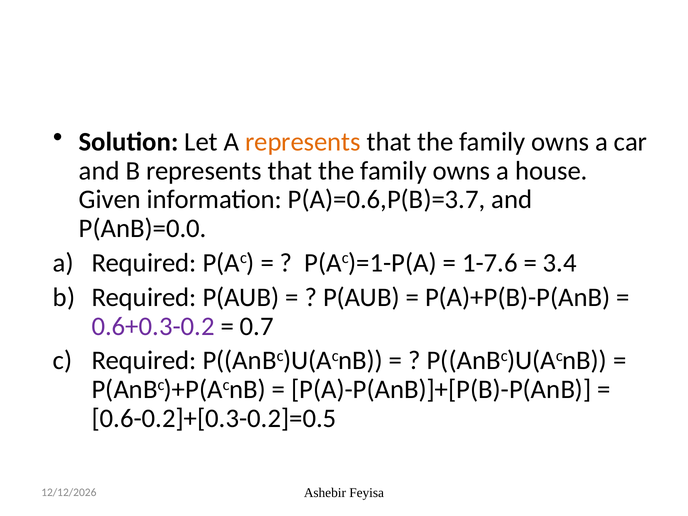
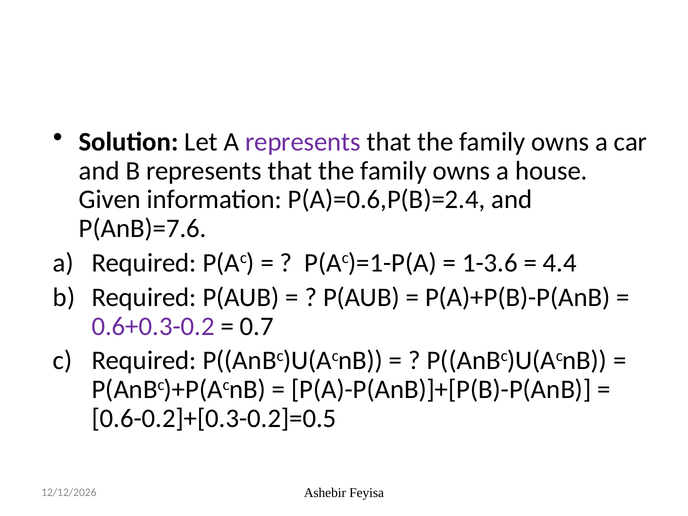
represents colour: orange -> purple (303, 142)
P(A)=0.6,P(B)=3.7: P(A)=0.6,P(B)=3.7 -> P(A)=0.6,P(B)=2.4 (387, 200)
P(AnB)=0.0: P(AnB)=0.0 -> P(AnB)=7.6 (143, 228)
1-7.6: 1-7.6 -> 1-3.6 (490, 263)
3.4: 3.4 -> 4.4 (560, 263)
